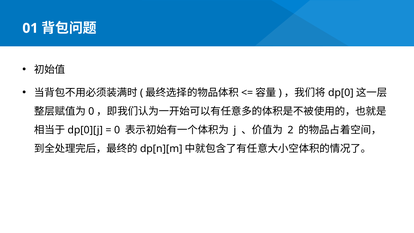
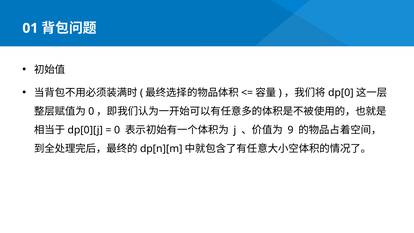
2: 2 -> 9 (291, 130)
